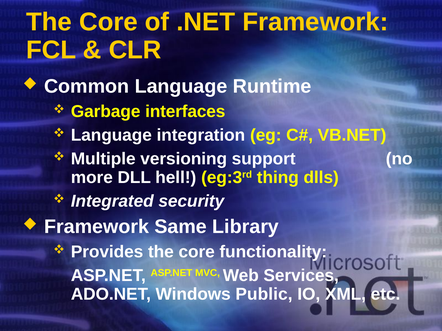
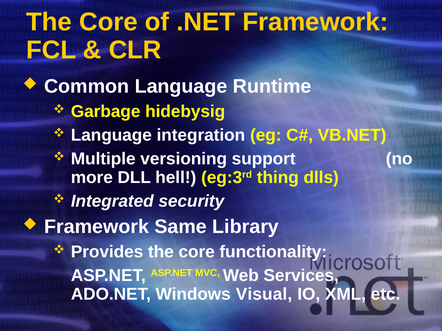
interfaces: interfaces -> hidebysig (185, 112)
Public: Public -> Visual (264, 295)
